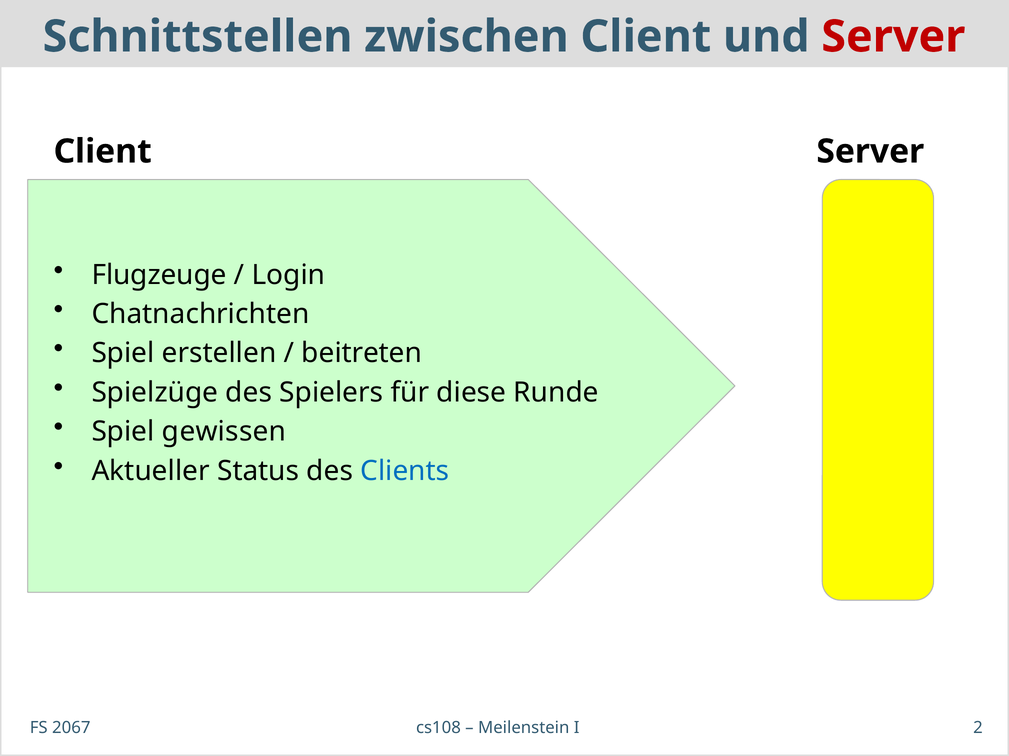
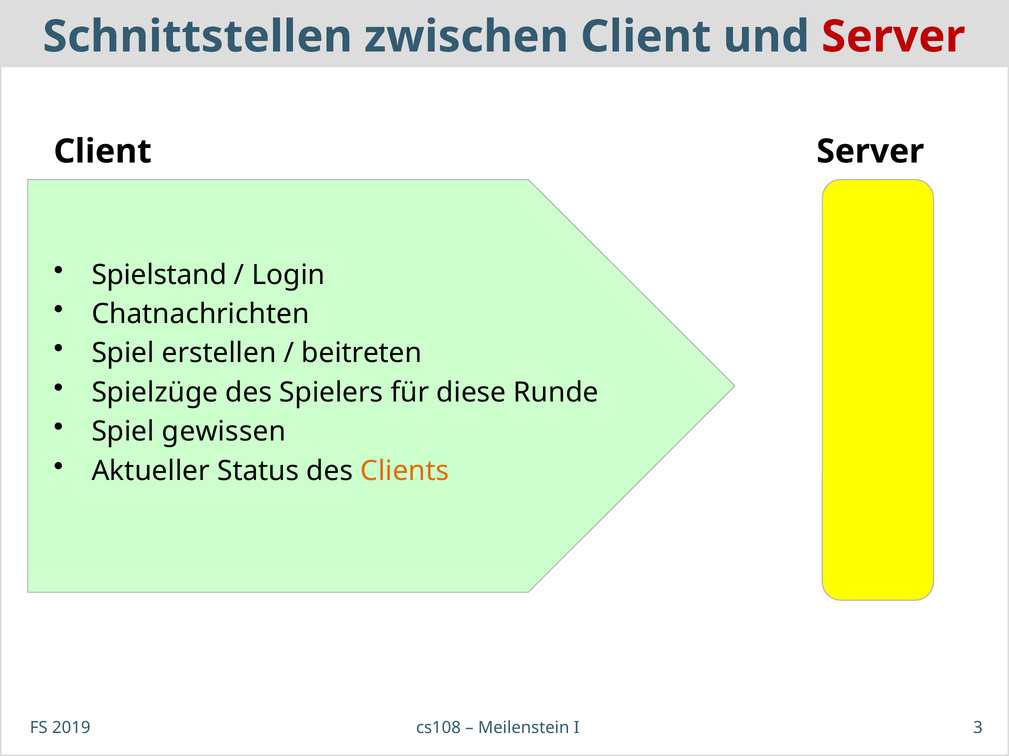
Flugzeuge: Flugzeuge -> Spielstand (159, 275)
Clients colour: blue -> orange (405, 471)
2067: 2067 -> 2019 (71, 728)
2: 2 -> 3 (978, 728)
